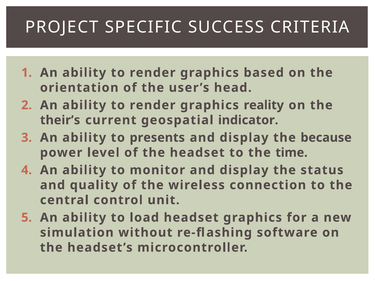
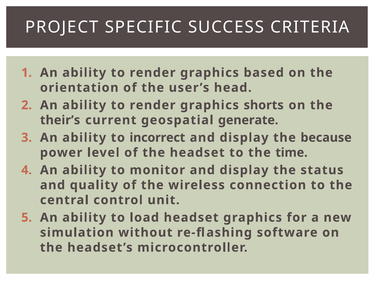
reality: reality -> shorts (264, 105)
indicator: indicator -> generate (248, 120)
presents: presents -> incorrect (157, 138)
